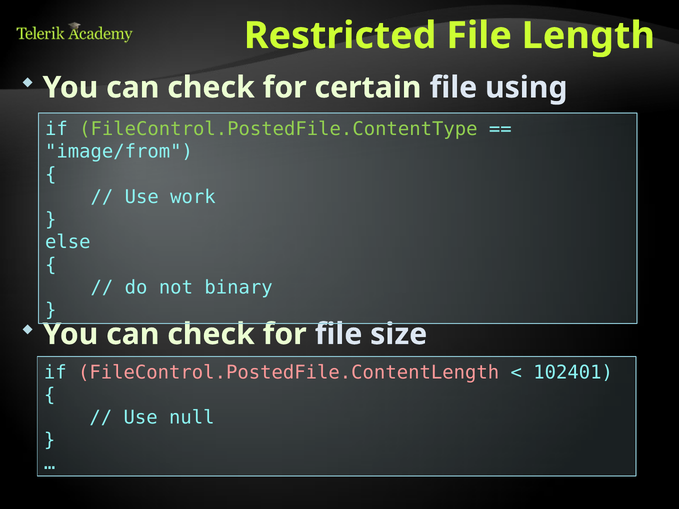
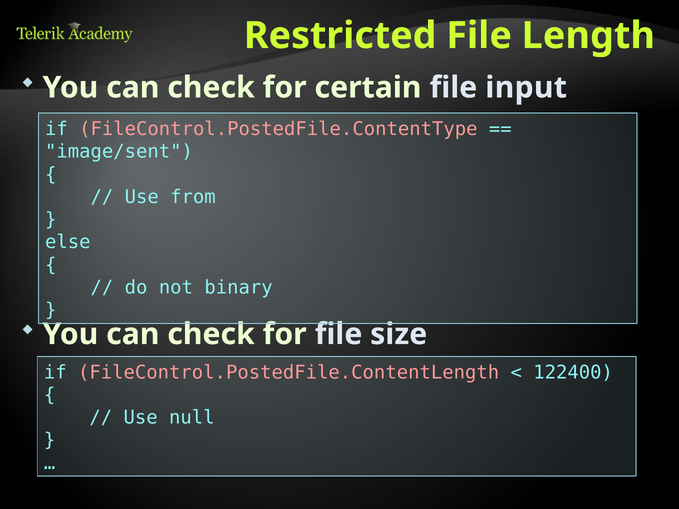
using: using -> input (526, 88)
FileControl.PostedFile.ContentType colour: light green -> pink (278, 129)
image/from: image/from -> image/sent (119, 152)
work: work -> from (193, 197)
102401: 102401 -> 122400 (573, 372)
